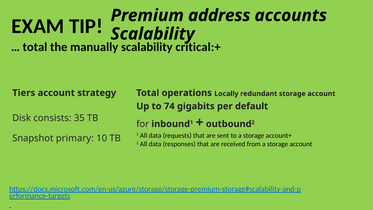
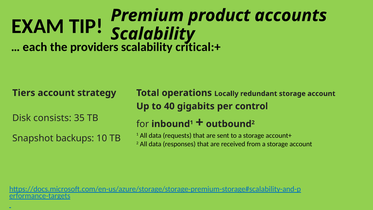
address: address -> product (219, 15)
total: total -> each (35, 47)
manually: manually -> providers (94, 47)
74: 74 -> 40 (169, 106)
default: default -> control (252, 106)
primary: primary -> backups (75, 138)
